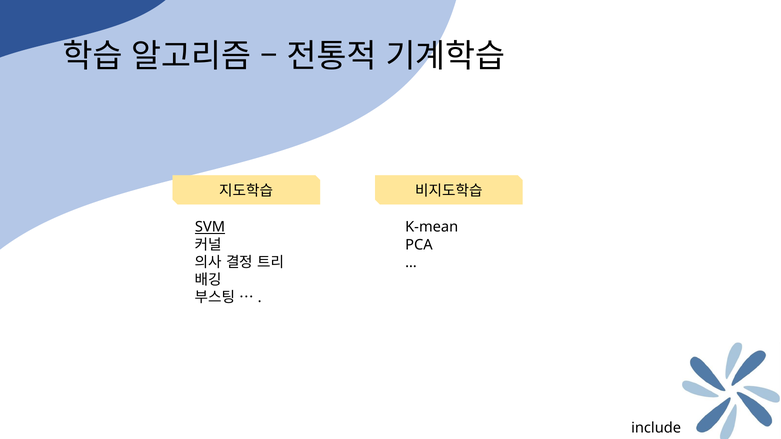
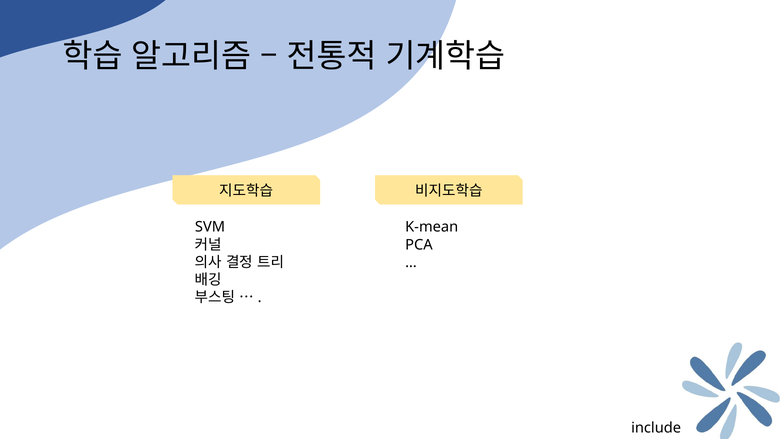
SVM underline: present -> none (210, 227)
